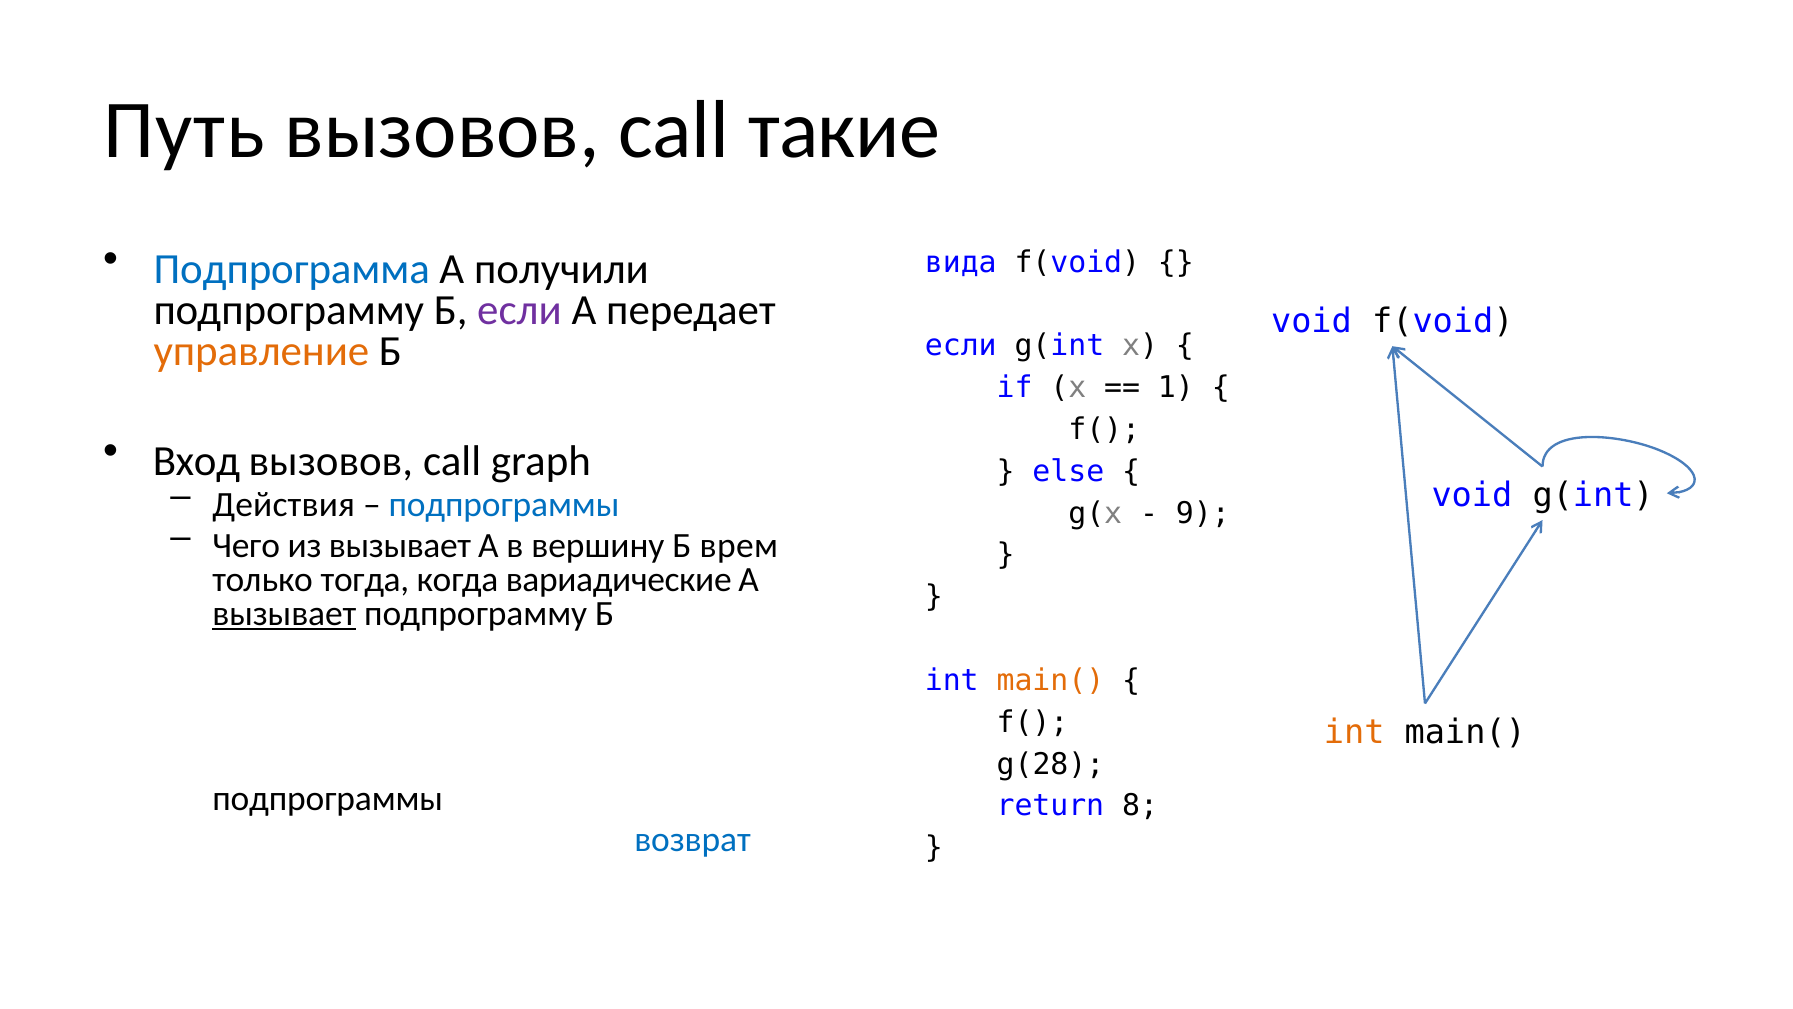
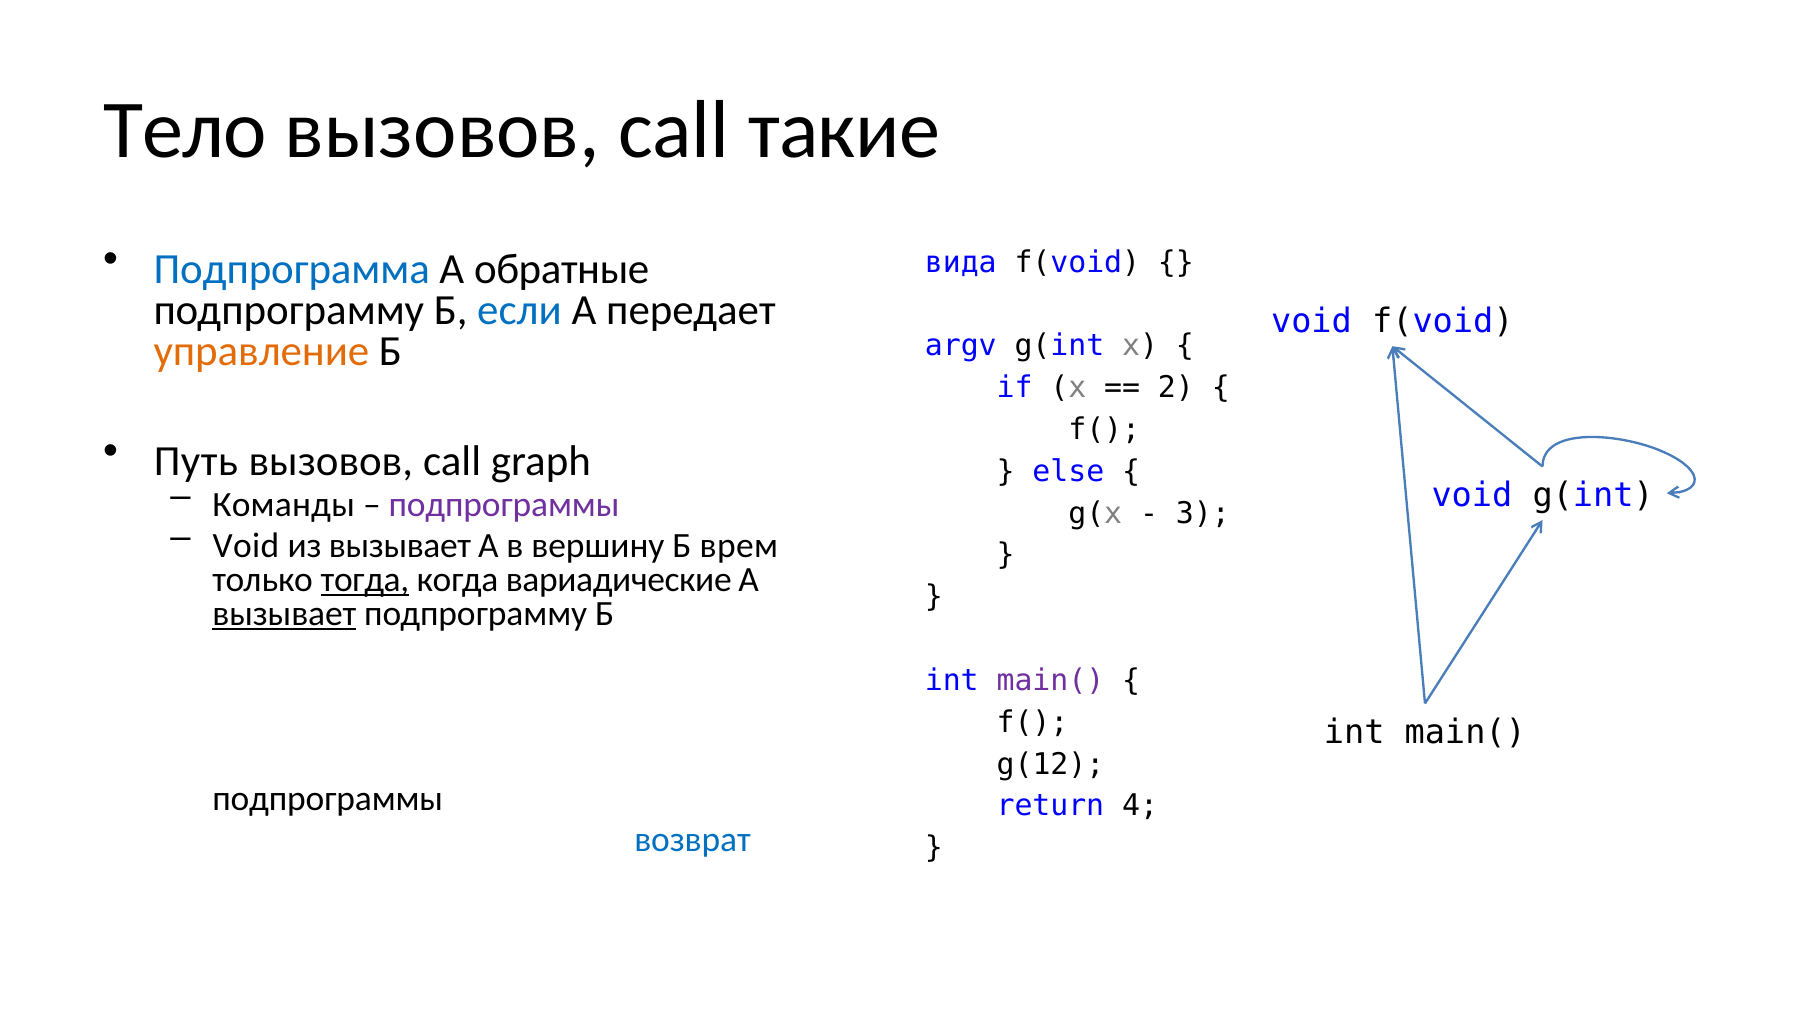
Путь: Путь -> Тело (185, 130)
получили: получили -> обратные (562, 269)
если colour: purple -> blue (520, 310)
если: если -> argv (961, 346)
1: 1 -> 2 (1176, 388)
Вход: Вход -> Путь (196, 461)
Действия: Действия -> Команды (284, 505)
подпрограммы colour: blue -> purple (504, 505)
9: 9 -> 3 (1203, 513)
Чего: Чего -> Void (246, 546)
тогда underline: none -> present (365, 580)
main( colour: orange -> purple (1050, 680)
int colour: orange -> black (1354, 732)
g(28: g(28 -> g(12 (1050, 764)
8: 8 -> 4 (1140, 806)
